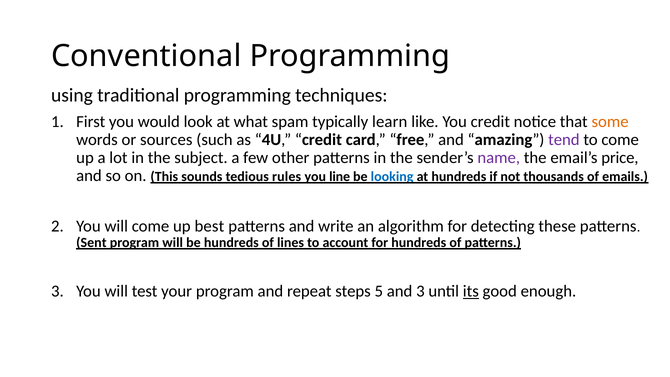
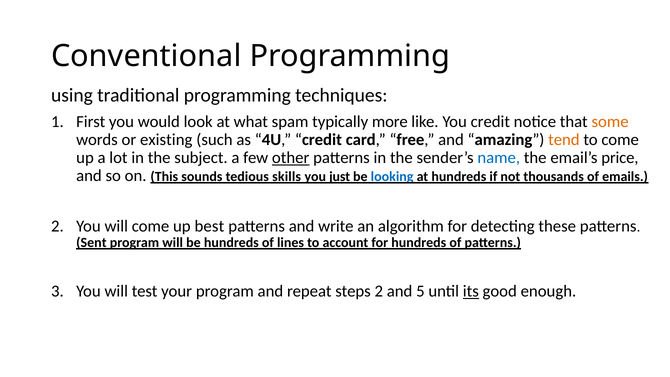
learn: learn -> more (390, 122)
sources: sources -> existing (166, 140)
tend colour: purple -> orange (564, 140)
other underline: none -> present (291, 158)
name colour: purple -> blue (499, 158)
rules: rules -> skills (287, 177)
line: line -> just (340, 177)
steps 5: 5 -> 2 (379, 291)
and 3: 3 -> 5 (420, 291)
